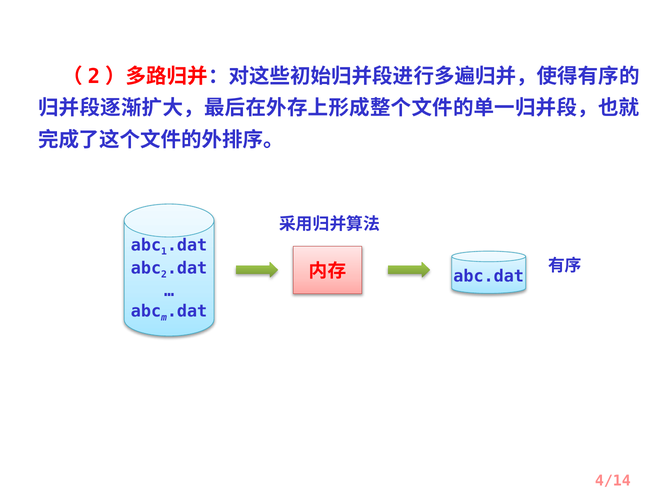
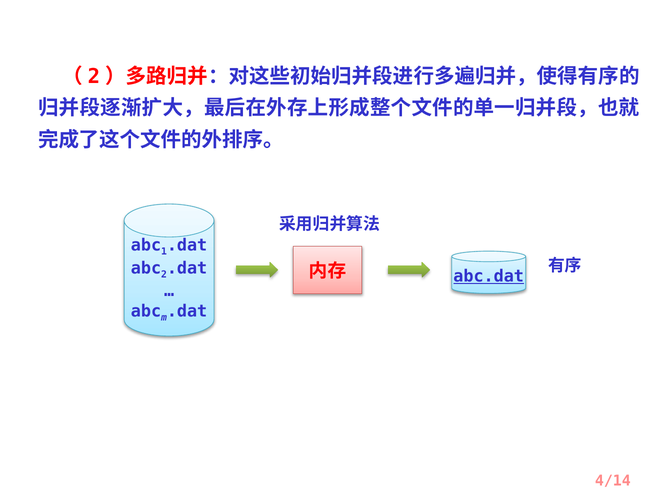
abc.dat underline: none -> present (489, 276)
